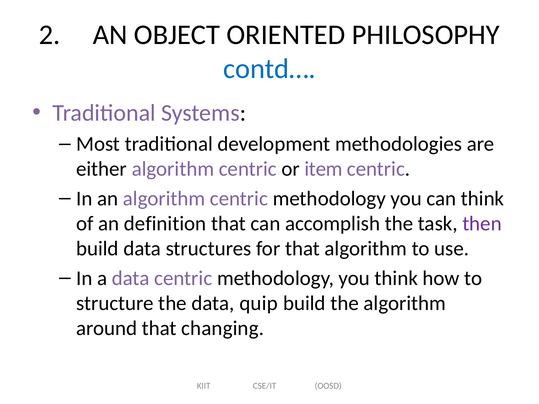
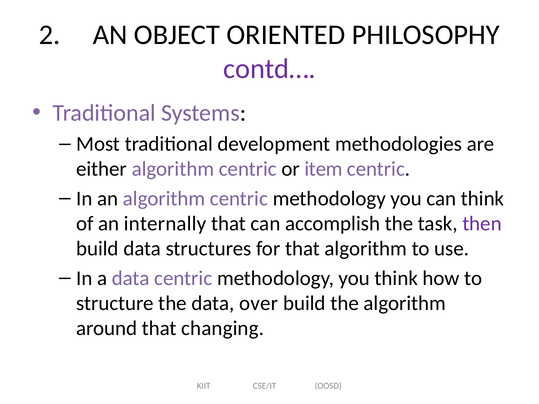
contd… colour: blue -> purple (270, 69)
definition: definition -> internally (165, 224)
quip: quip -> over (259, 303)
